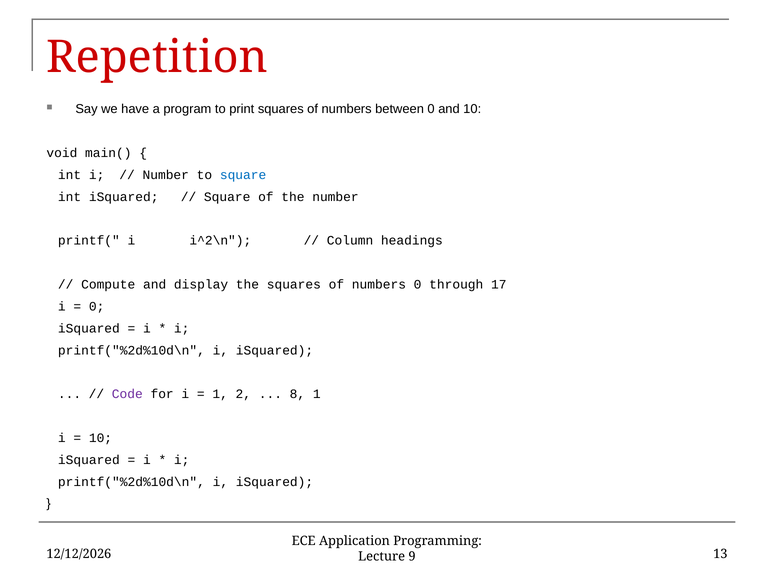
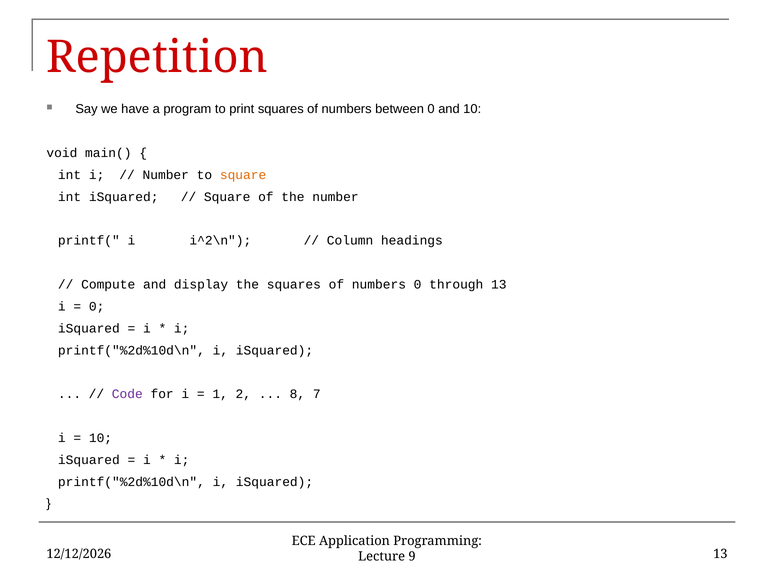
square colour: blue -> orange (243, 175)
through 17: 17 -> 13 (499, 285)
8 1: 1 -> 7 (317, 394)
